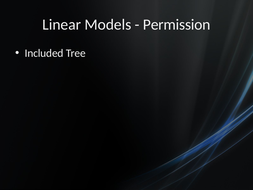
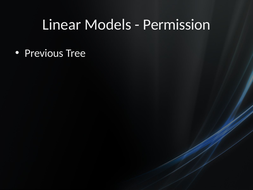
Included: Included -> Previous (44, 53)
